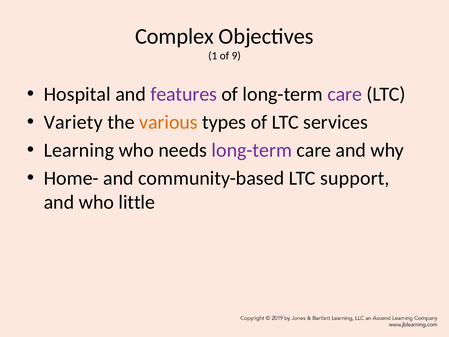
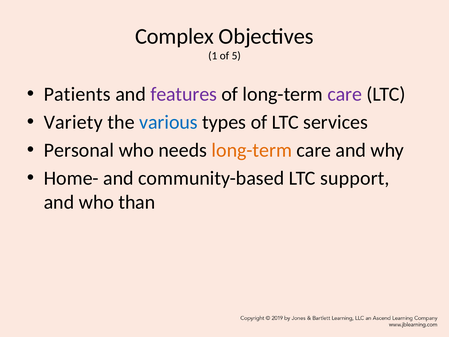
9: 9 -> 5 (236, 56)
Hospital: Hospital -> Patients (77, 94)
various colour: orange -> blue (168, 122)
Learning: Learning -> Personal (79, 150)
long-term colour: purple -> orange (252, 150)
little: little -> than (137, 202)
